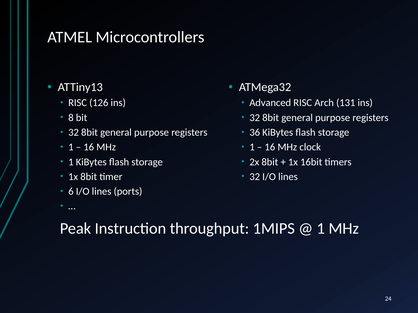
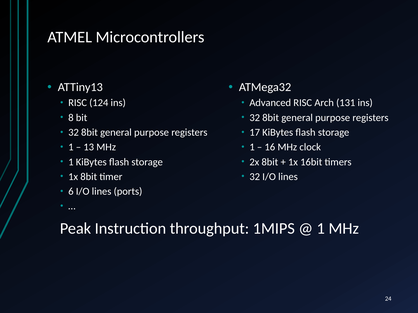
126: 126 -> 124 (99, 103)
36: 36 -> 17 (255, 133)
16: 16 -> 13 (89, 147)
